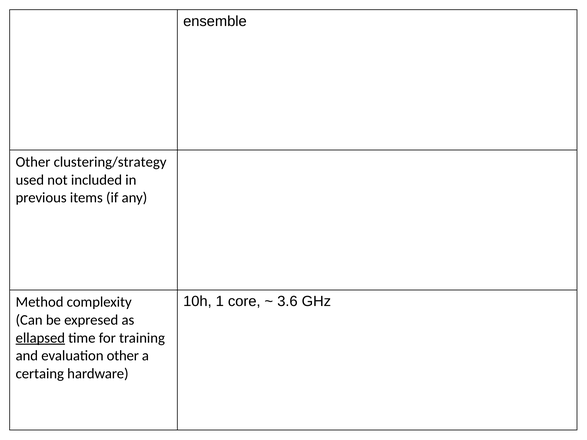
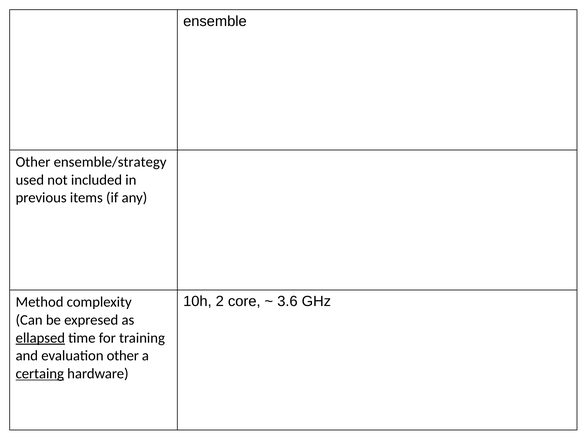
clustering/strategy: clustering/strategy -> ensemble/strategy (110, 162)
1: 1 -> 2 (220, 302)
certaing underline: none -> present (40, 374)
